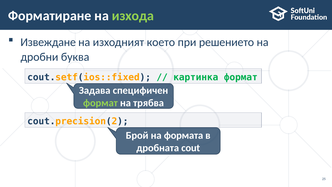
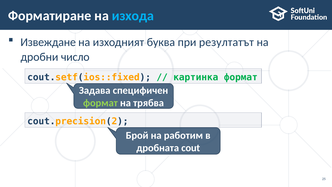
изхода colour: light green -> light blue (133, 16)
което: което -> буква (161, 42)
решението: решението -> резултатът (226, 42)
буква: буква -> число (75, 57)
формата: формата -> работим (183, 135)
